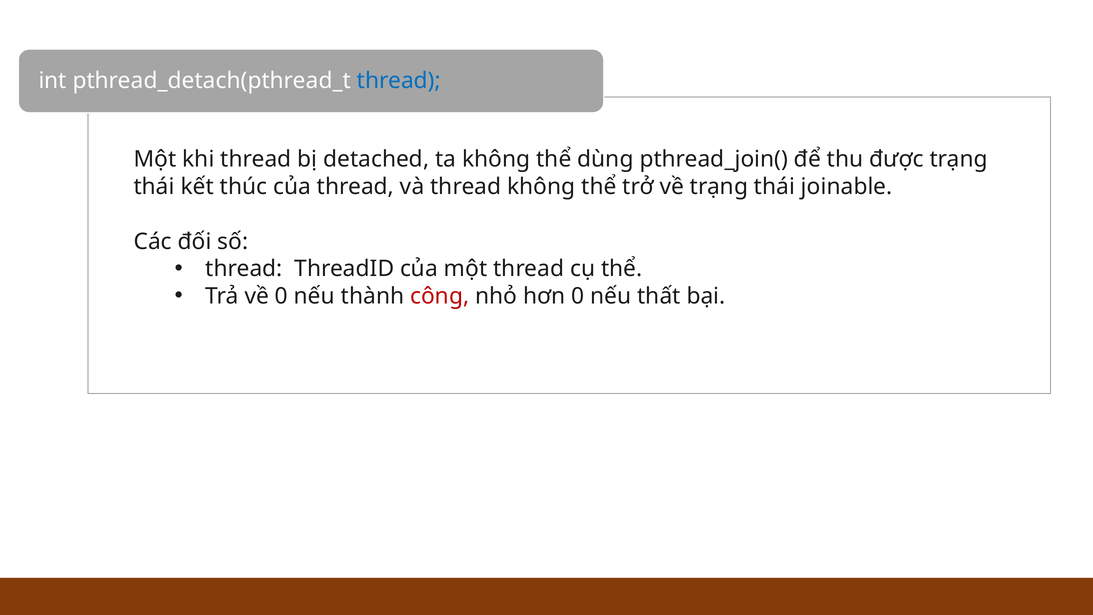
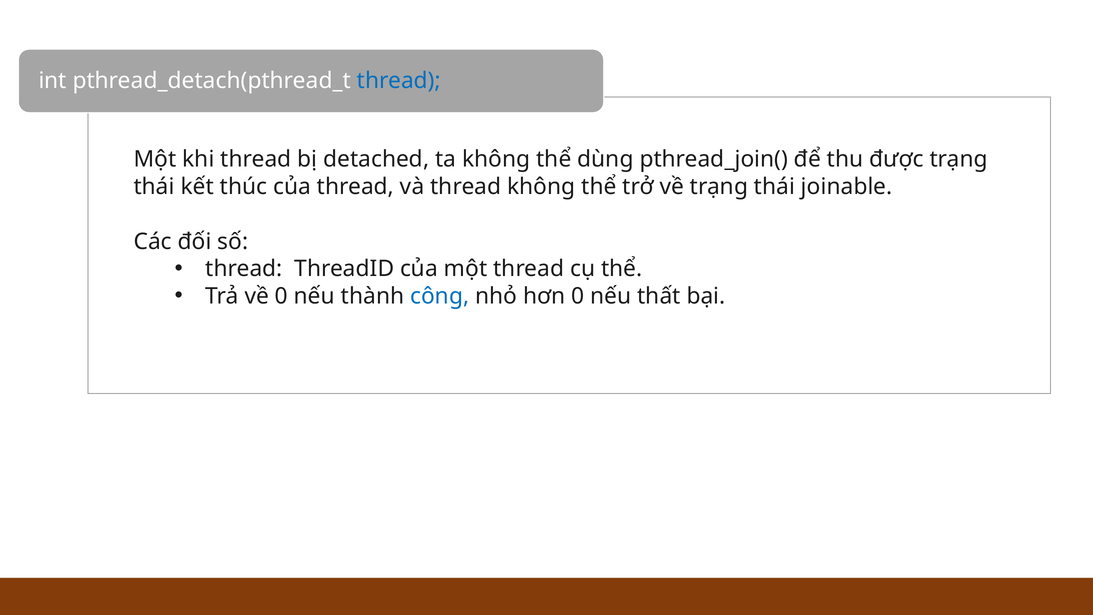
công colour: red -> blue (440, 296)
